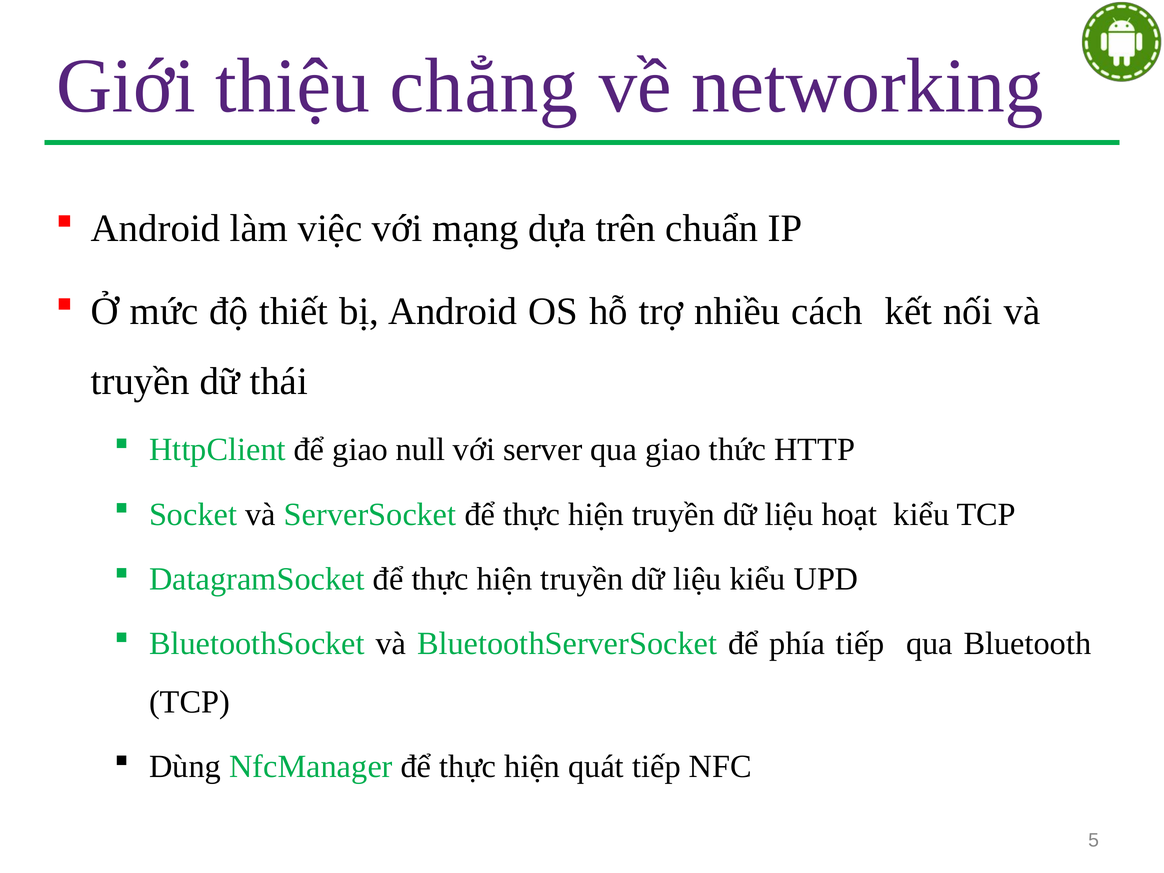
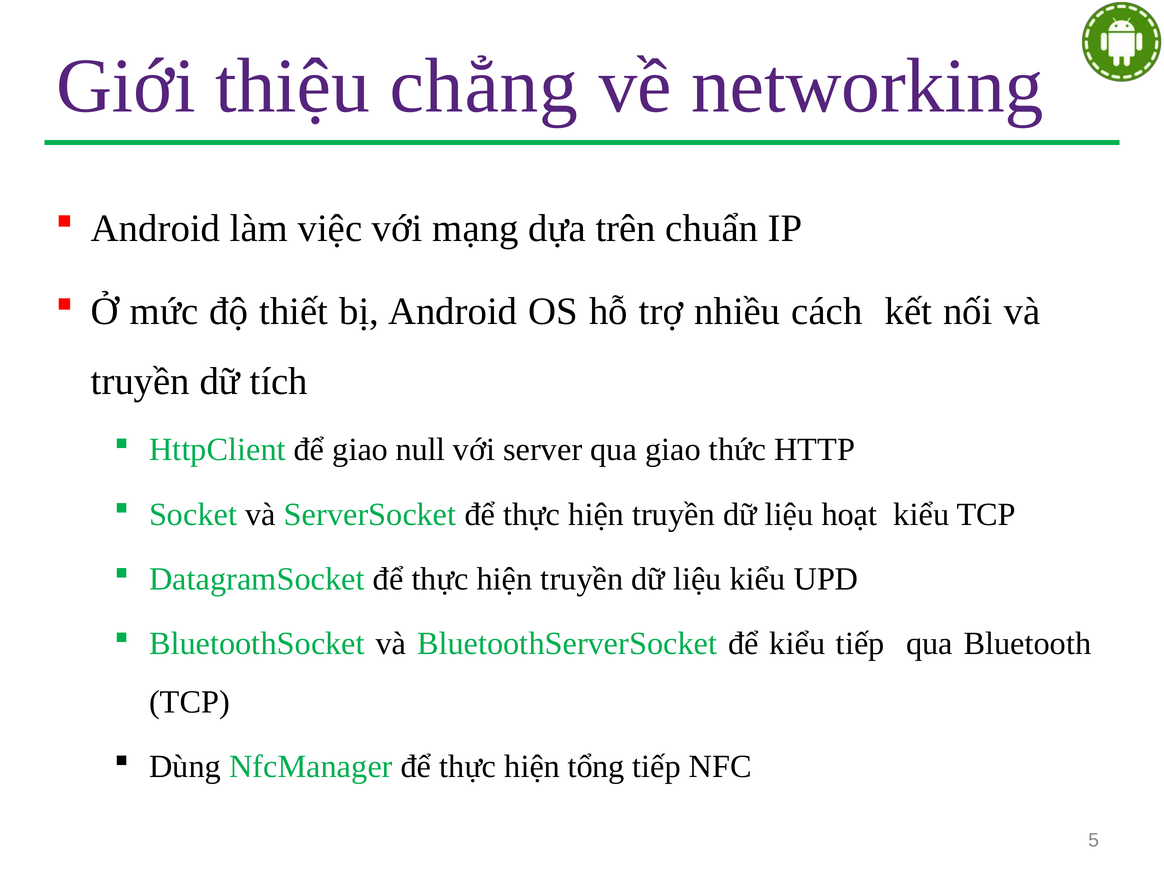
thái: thái -> tích (279, 381)
để phía: phía -> kiểu (797, 644)
quát: quát -> tổng (596, 767)
